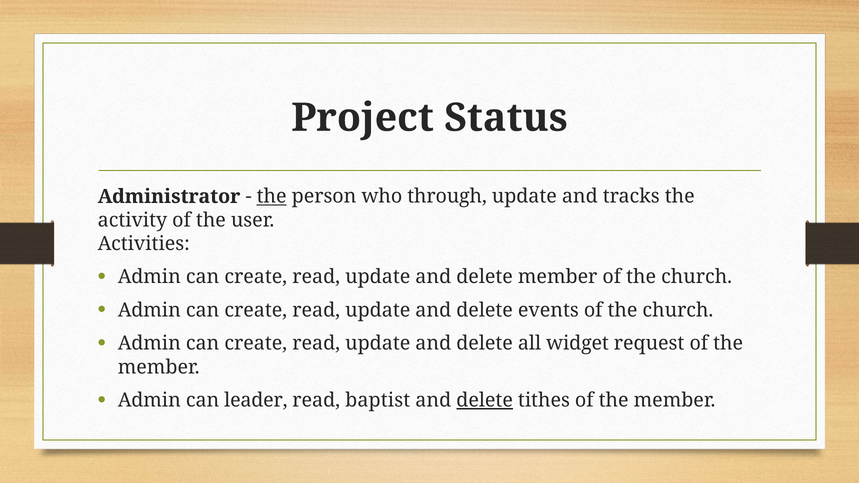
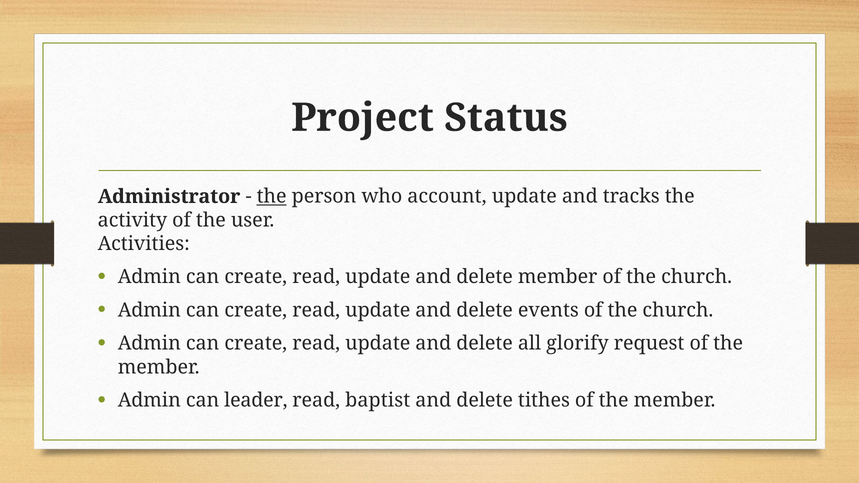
through: through -> account (447, 197)
widget: widget -> glorify (577, 344)
delete underline: present -> none (485, 401)
